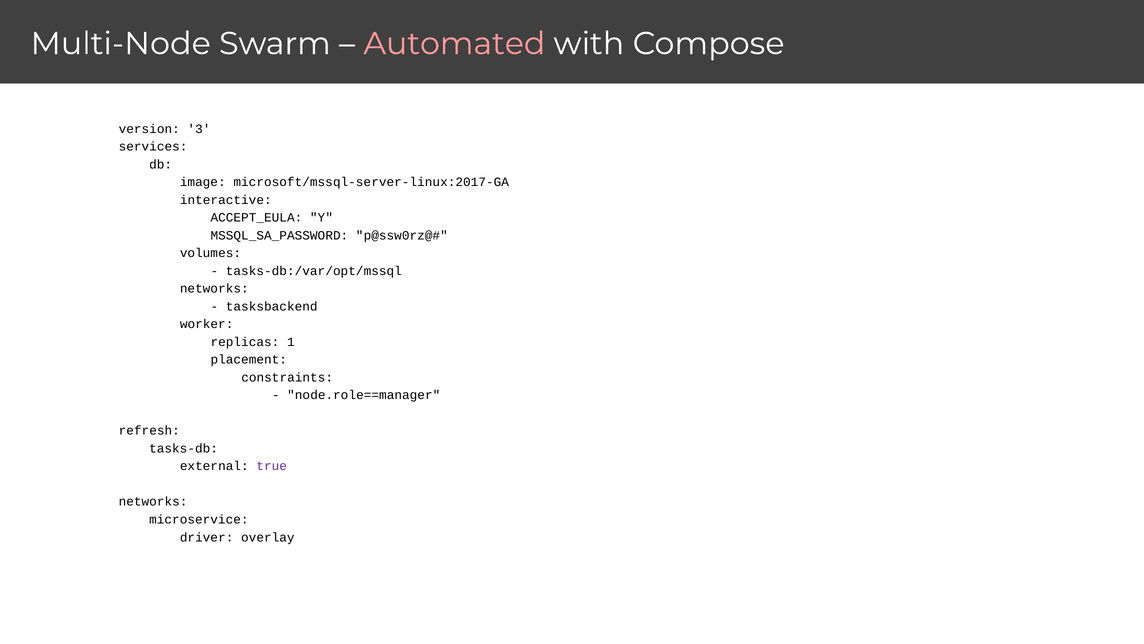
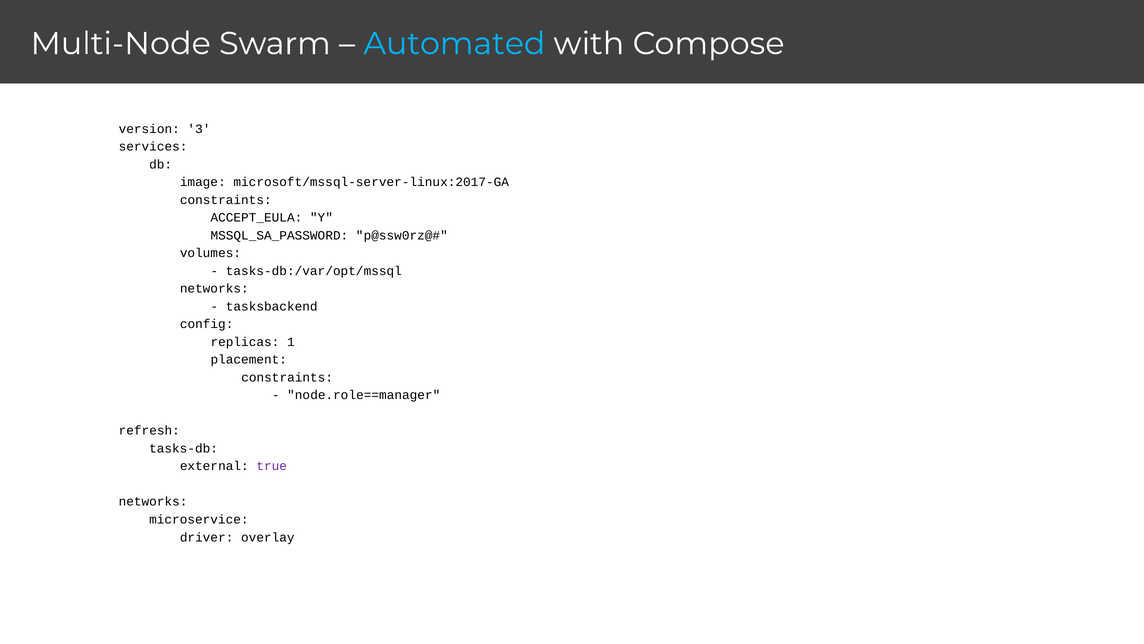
Automated colour: pink -> light blue (454, 44)
interactive: interactive -> constraints (226, 200)
worker: worker -> config (207, 324)
